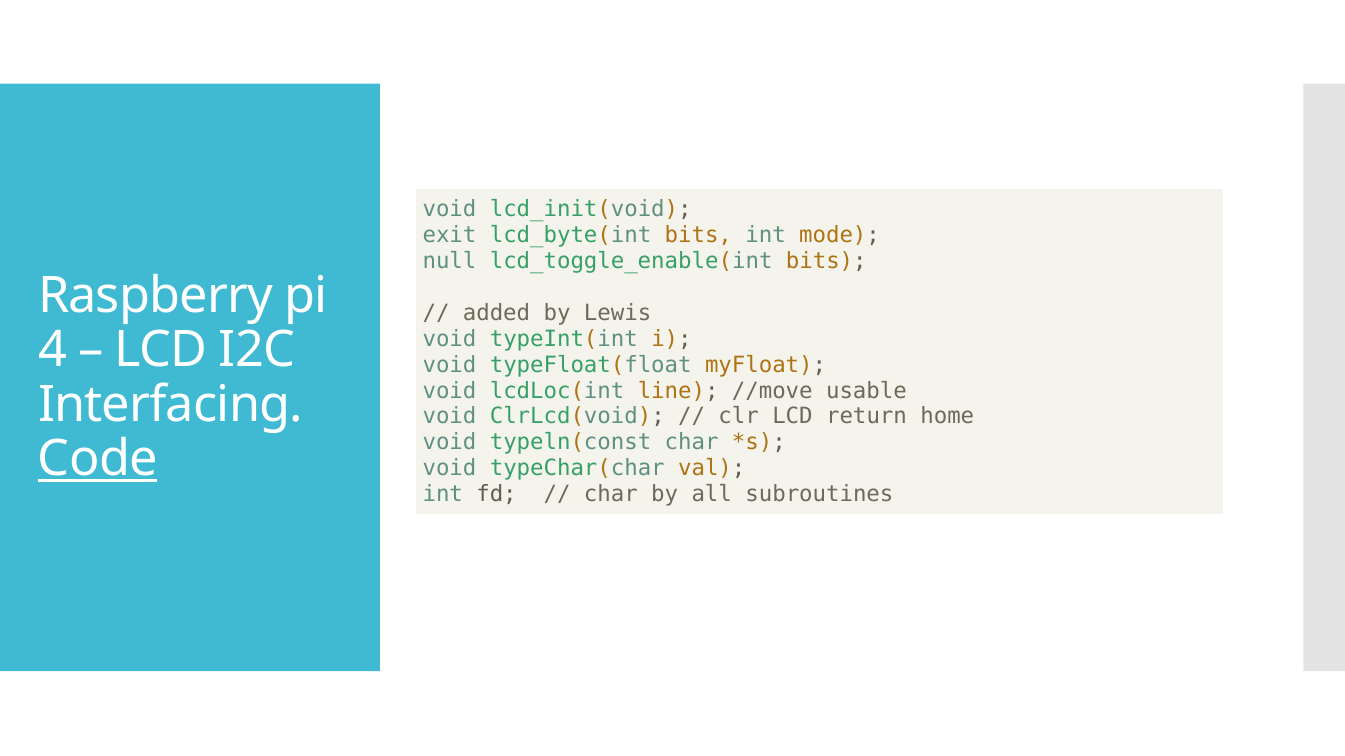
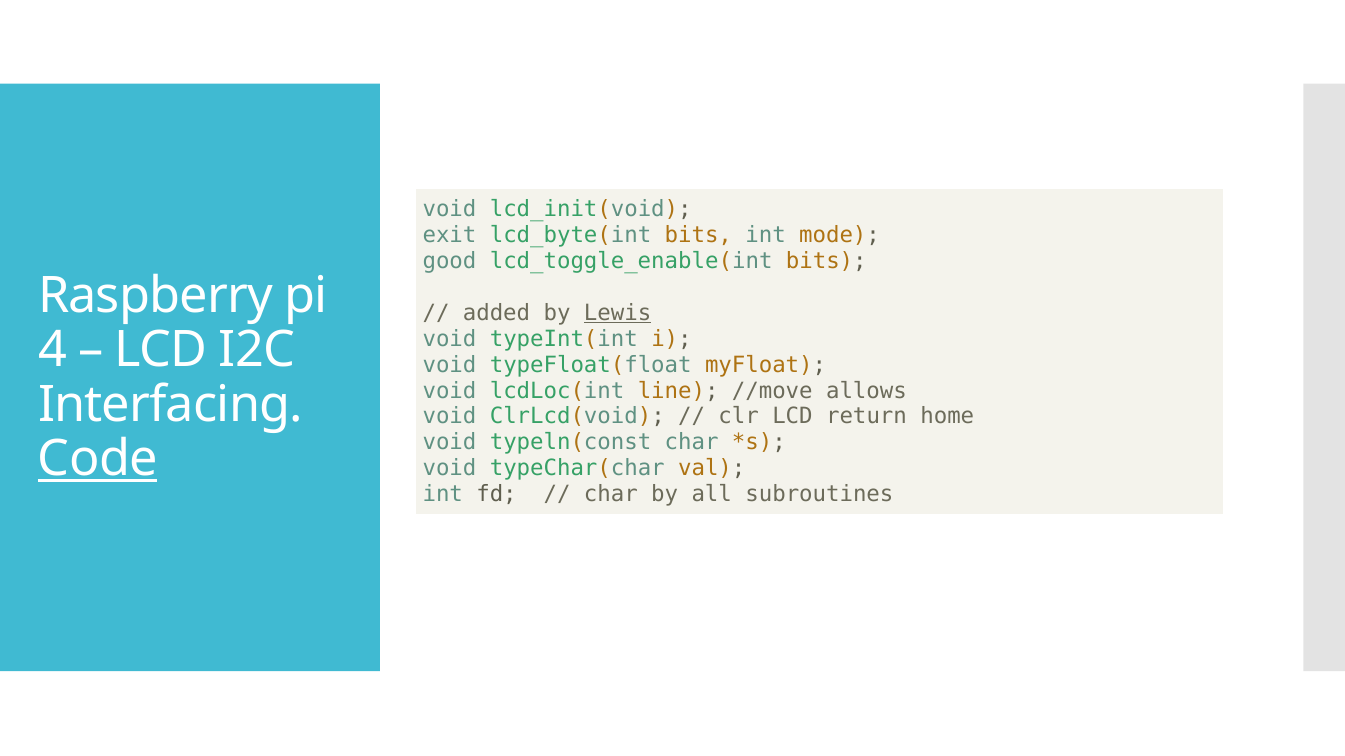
null: null -> good (449, 262)
Lewis underline: none -> present (618, 313)
usable: usable -> allows (866, 391)
